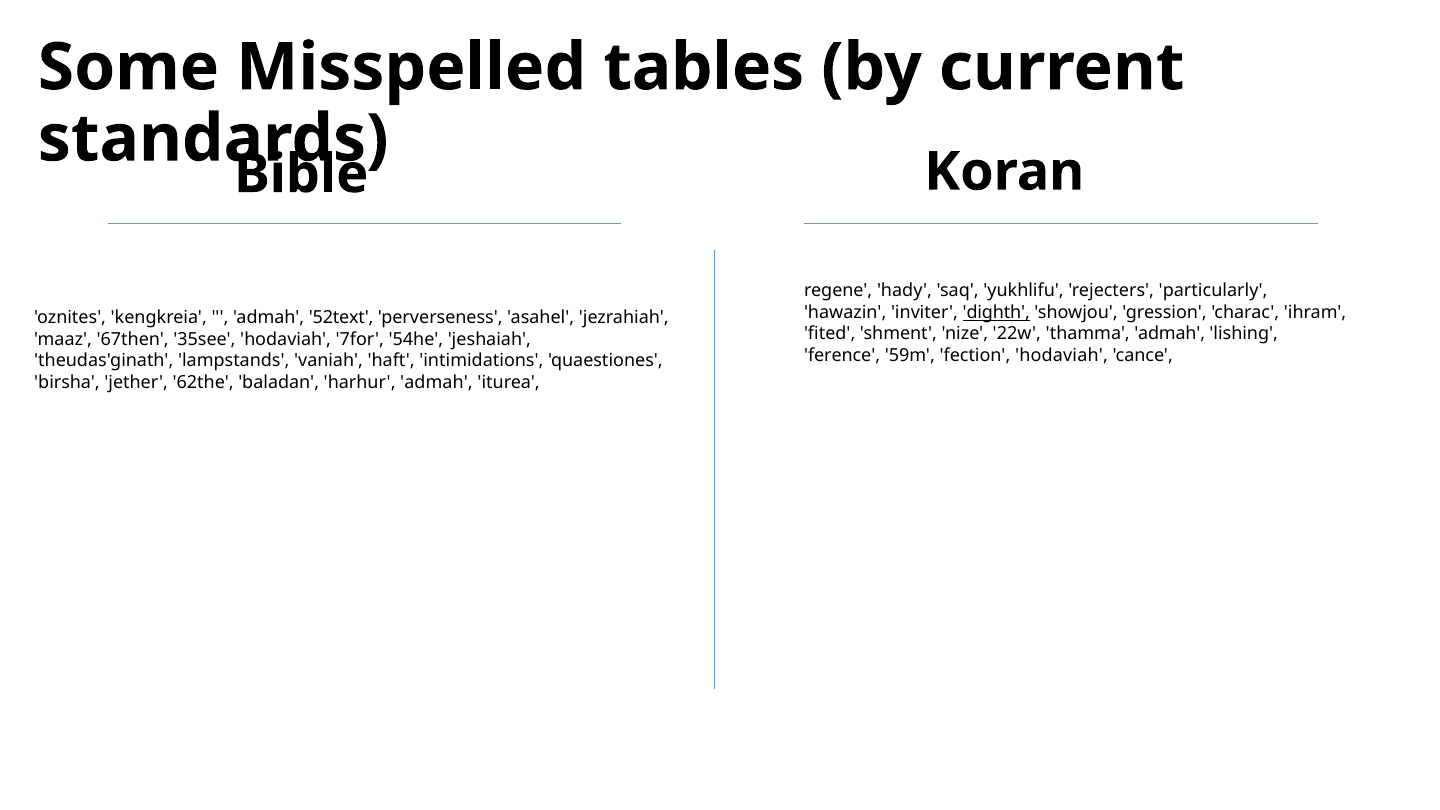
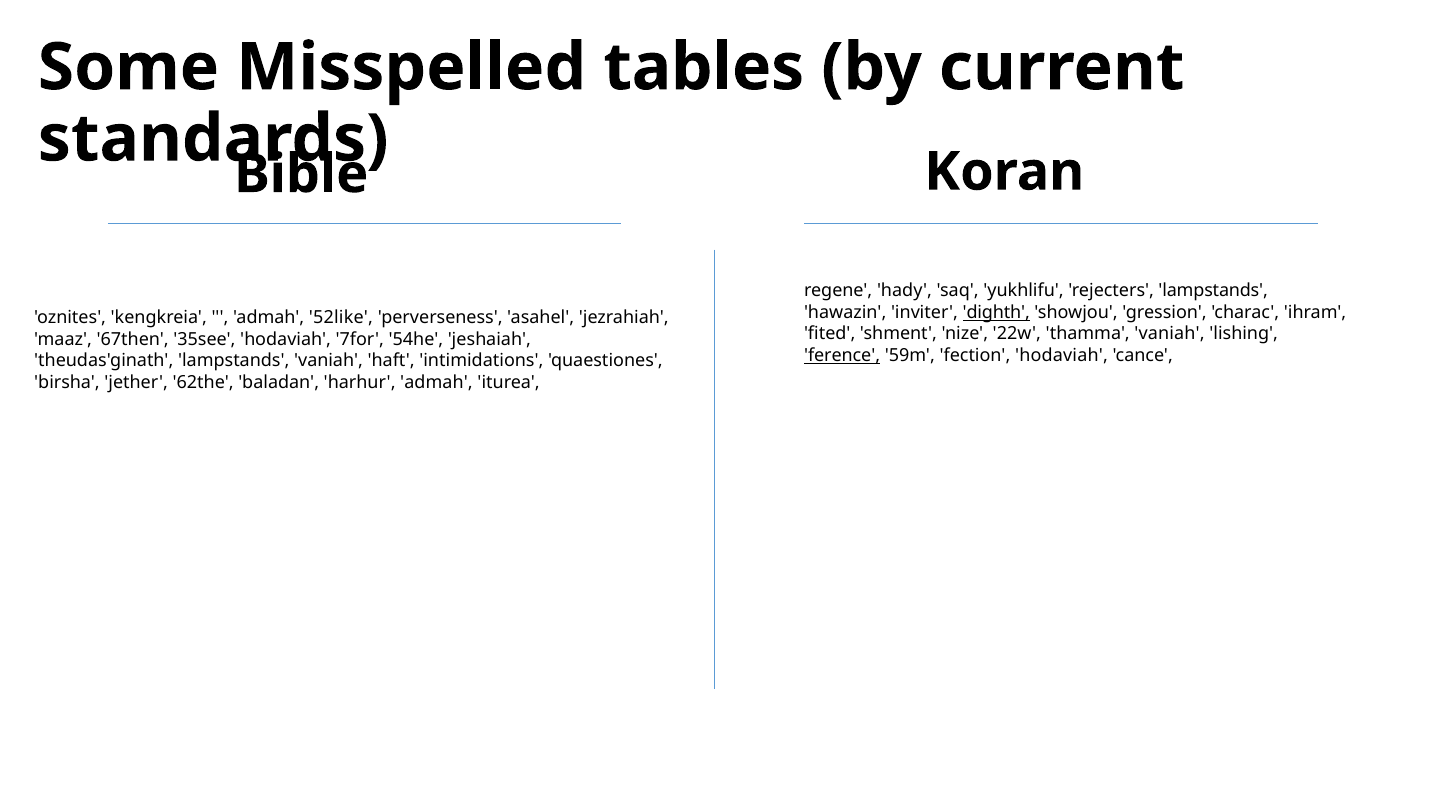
rejecters particularly: particularly -> lampstands (1213, 291)
52text: 52text -> 52like (341, 318)
thamma admah: admah -> vaniah (1170, 334)
ference underline: none -> present (842, 356)
